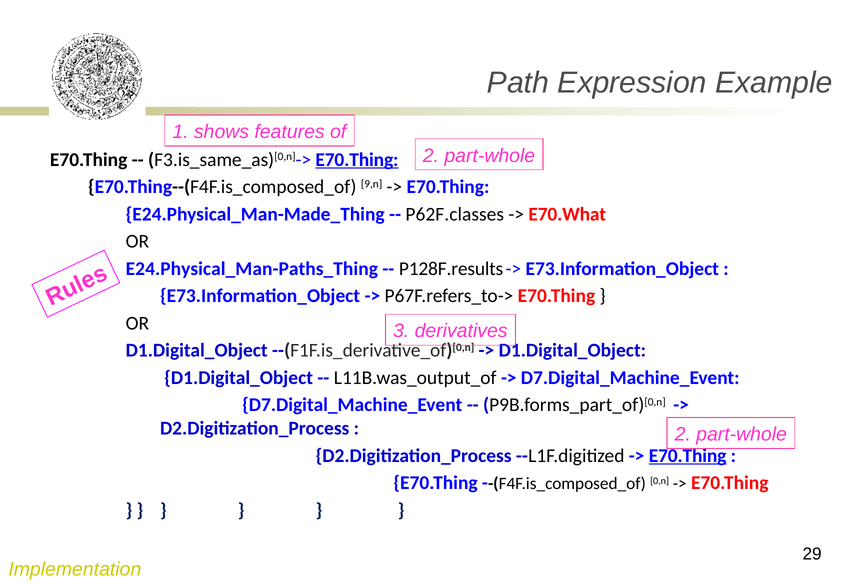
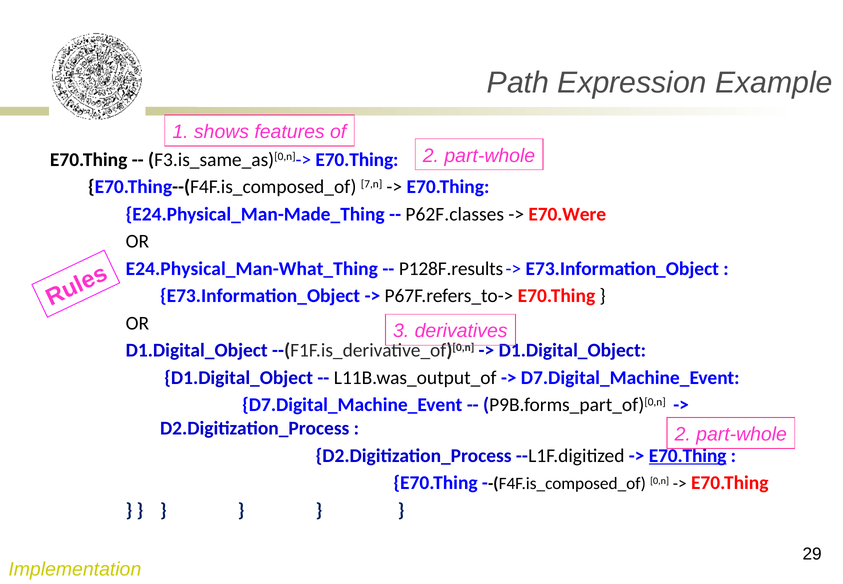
E70.Thing underline: present -> none (357, 160)
9,n: 9,n -> 7,n (372, 184)
E70.What: E70.What -> E70.Were (567, 214)
E24.Physical_Man-Paths_Thing: E24.Physical_Man-Paths_Thing -> E24.Physical_Man-What_Thing (252, 269)
